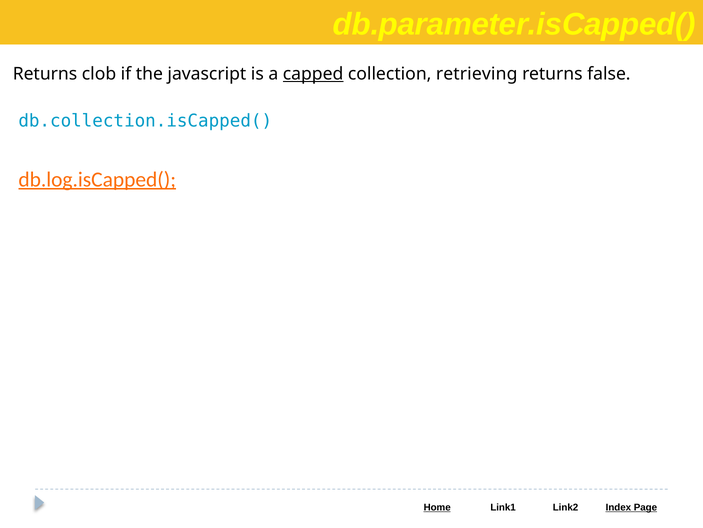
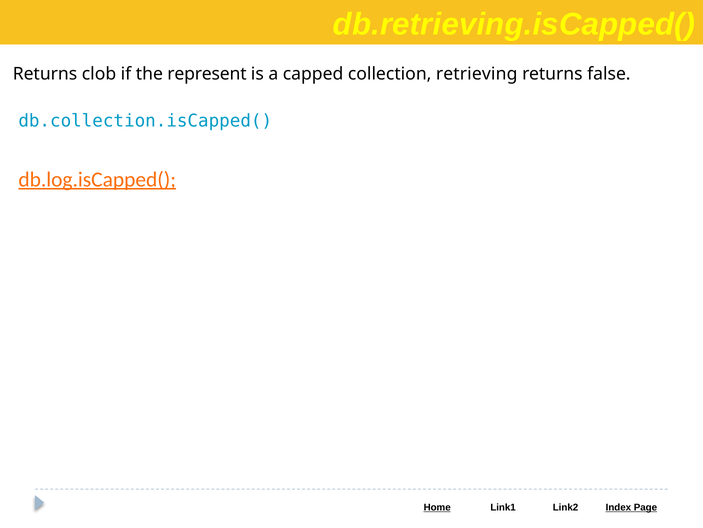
db.parameter.isCapped(: db.parameter.isCapped( -> db.retrieving.isCapped( (514, 24)
javascript: javascript -> represent (207, 74)
capped underline: present -> none (313, 74)
